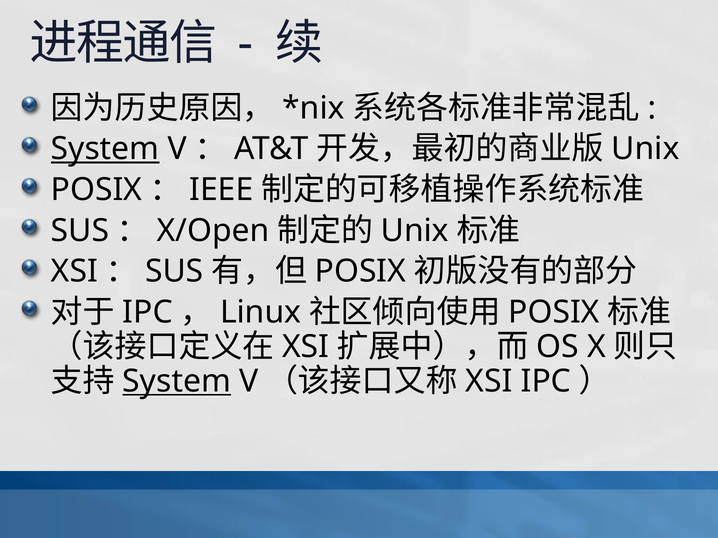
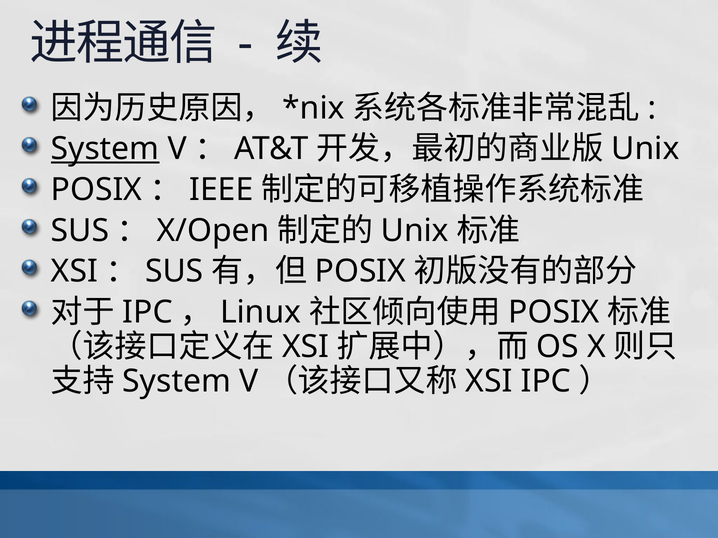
System underline: present -> none (177, 381)
